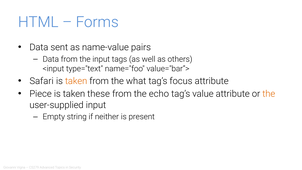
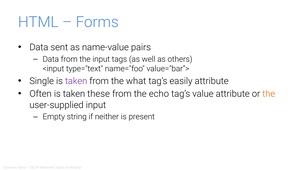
Safari: Safari -> Single (42, 81)
taken colour: orange -> purple (76, 81)
focus: focus -> easily (181, 81)
Piece: Piece -> Often (41, 94)
